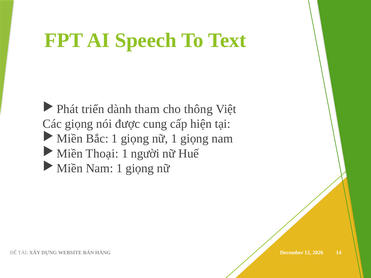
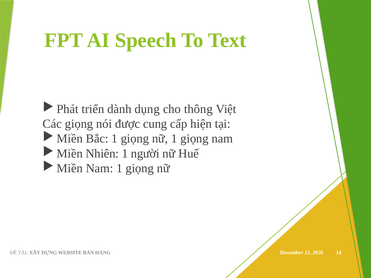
tham: tham -> dụng (147, 109)
Thoại: Thoại -> Nhiên (102, 154)
